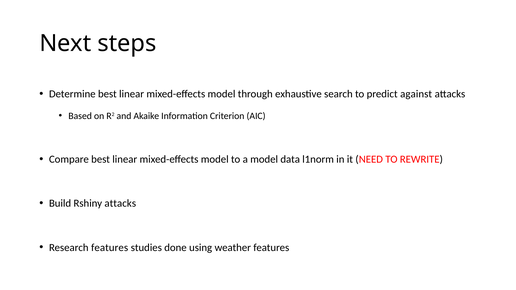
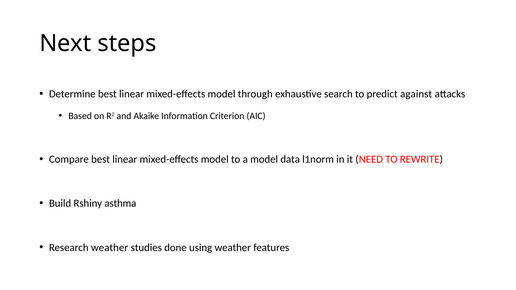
Rshiny attacks: attacks -> asthma (120, 204)
Research features: features -> weather (110, 248)
